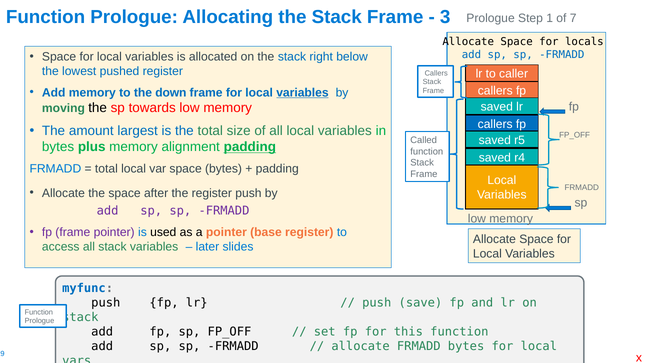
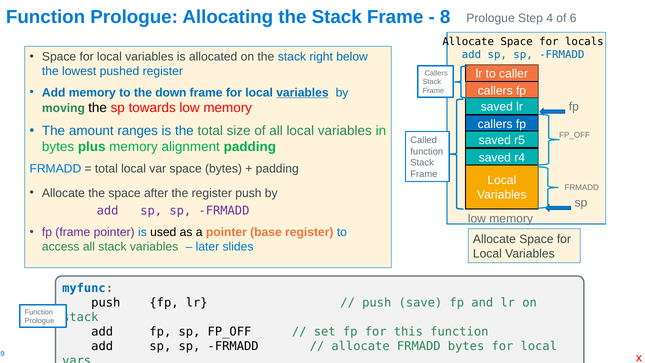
3: 3 -> 8 (445, 17)
1: 1 -> 4 (550, 18)
7: 7 -> 6 (573, 18)
largest: largest -> ranges (138, 131)
padding underline: present -> none (250, 147)
